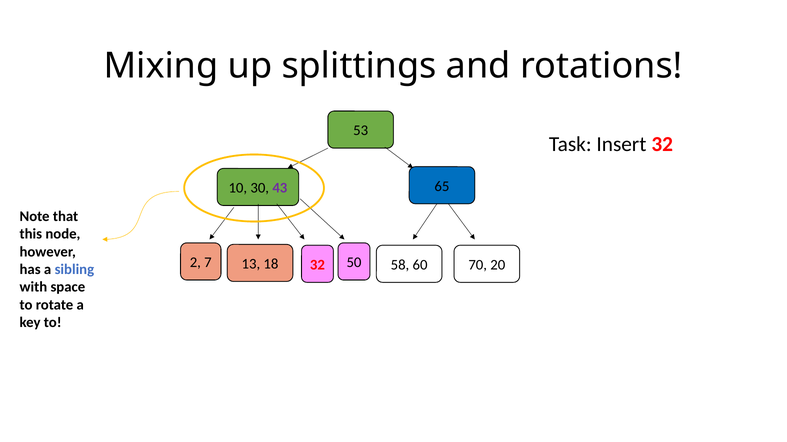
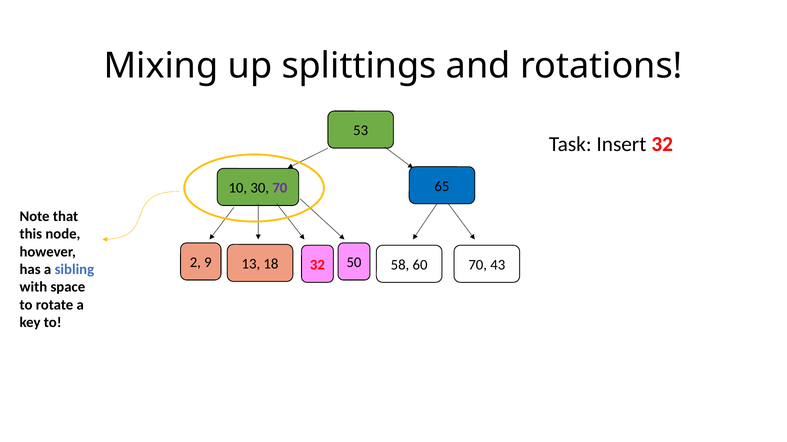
30 43: 43 -> 70 (280, 188)
7: 7 -> 9 (208, 263)
20: 20 -> 43 (498, 265)
